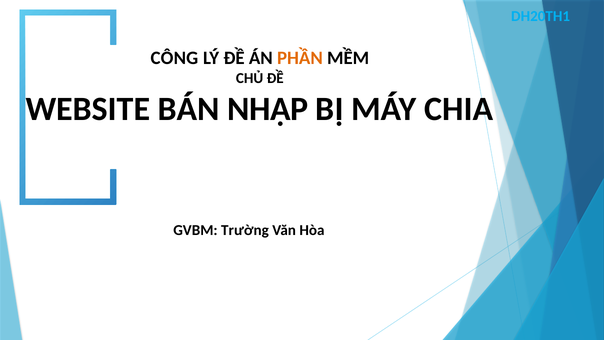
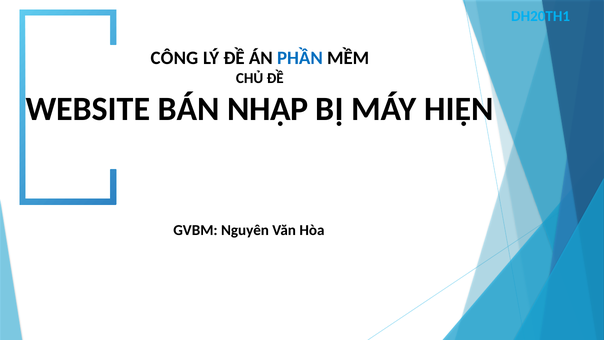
PHẦN colour: orange -> blue (300, 58)
CHIA: CHIA -> HIỆN (459, 109)
Trường: Trường -> Nguyên (245, 230)
